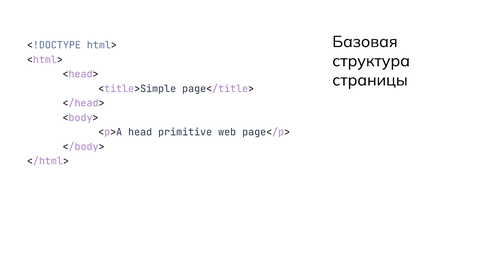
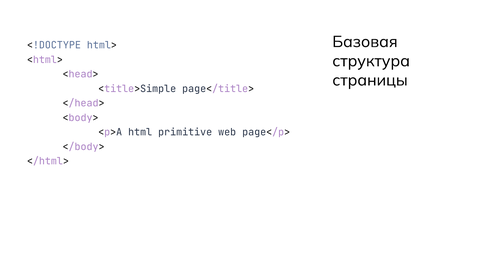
head: head -> html (140, 132)
